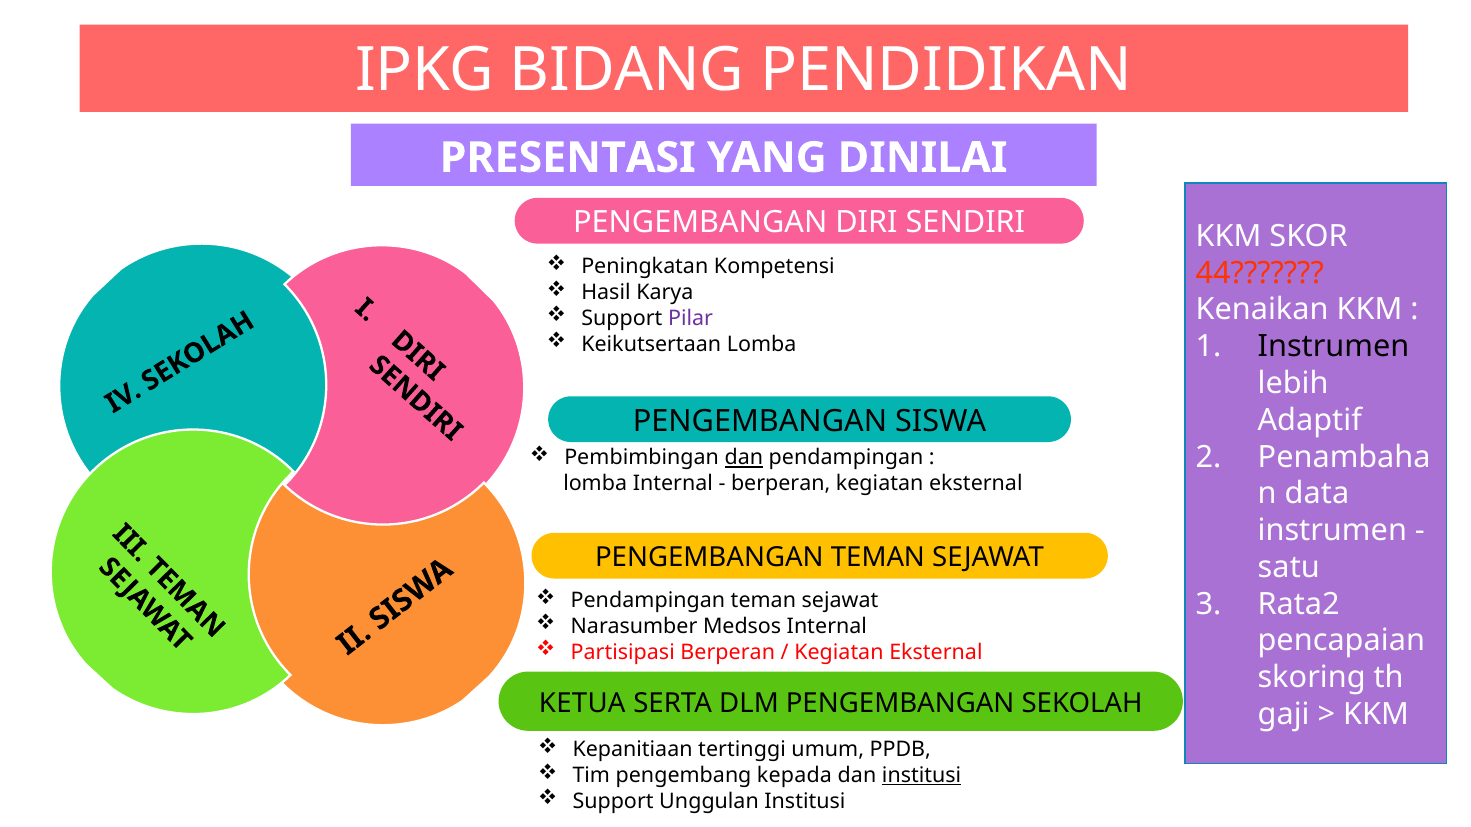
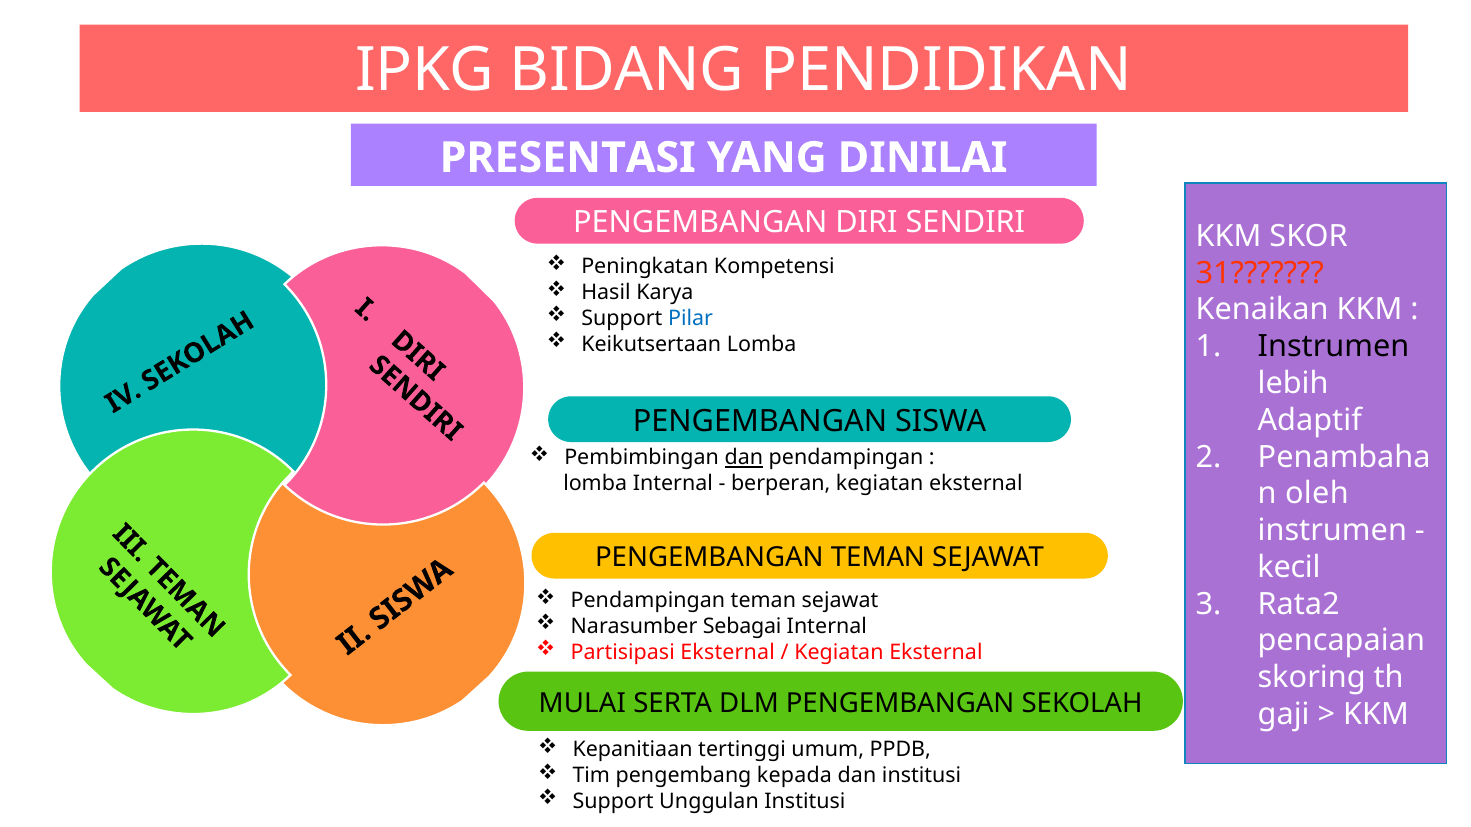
44: 44 -> 31 (1260, 273)
Pilar colour: purple -> blue (691, 318)
data: data -> oleh (1317, 494)
satu: satu -> kecil (1289, 568)
Medsos: Medsos -> Sebagai (742, 627)
Partisipasi Berperan: Berperan -> Eksternal (728, 652)
KETUA: KETUA -> MULAI (582, 703)
institusi underline: present -> none (922, 776)
